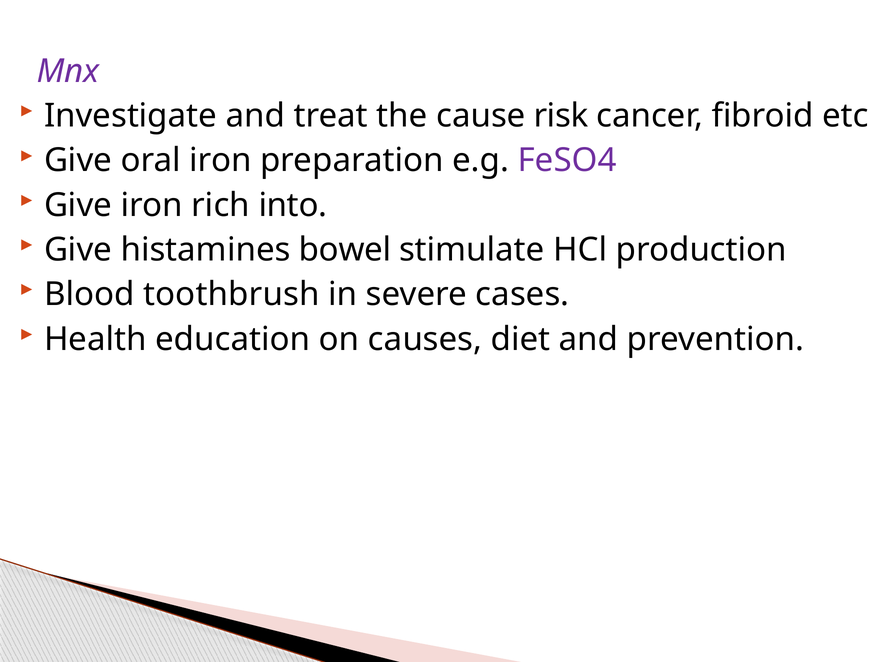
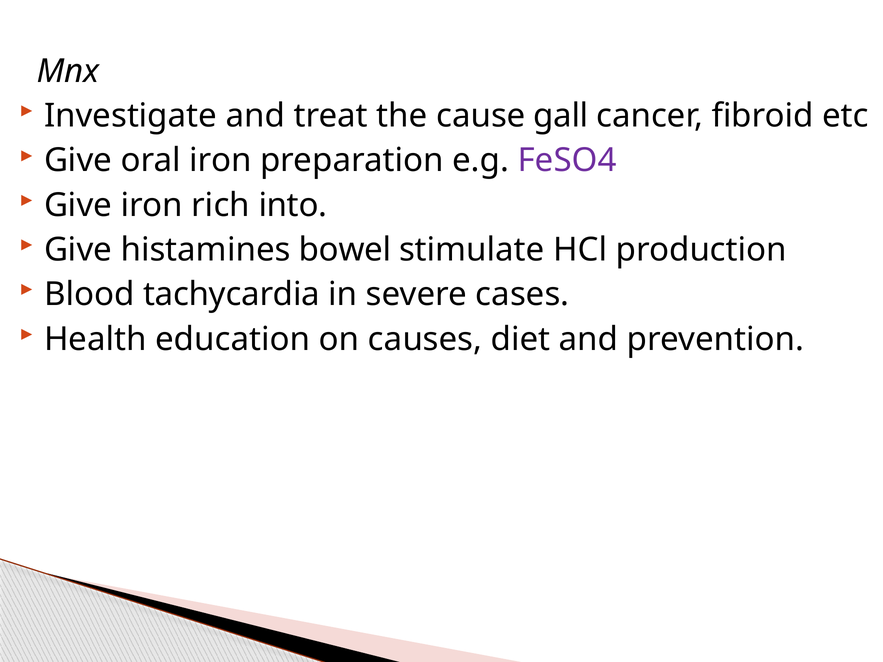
Mnx colour: purple -> black (68, 71)
risk: risk -> gall (561, 116)
toothbrush: toothbrush -> tachycardia (232, 295)
